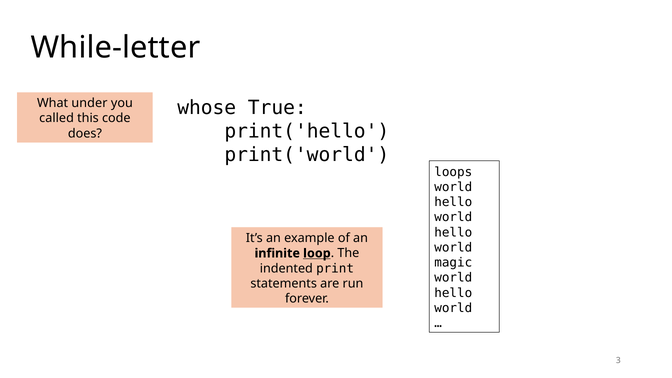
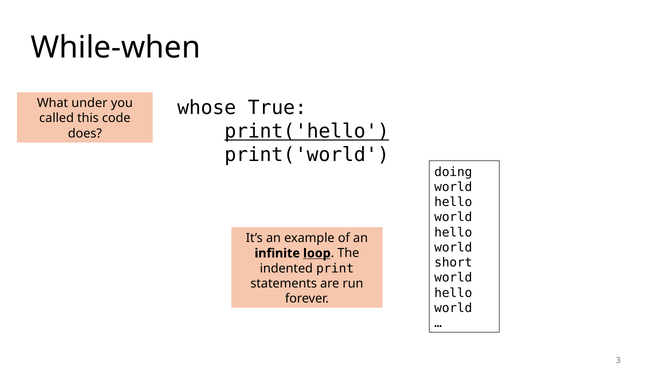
While-letter: While-letter -> While-when (116, 48)
print('hello underline: none -> present (307, 131)
loops: loops -> doing (453, 172)
magic: magic -> short (453, 263)
